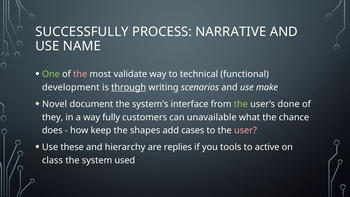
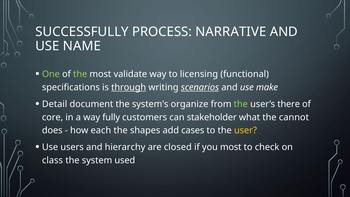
the colour: pink -> light green (80, 74)
technical: technical -> licensing (199, 74)
development: development -> specifications (71, 87)
scenarios underline: none -> present (200, 87)
Novel: Novel -> Detail (55, 104)
interface: interface -> organize (190, 104)
done: done -> there (289, 104)
they: they -> core (53, 117)
unavailable: unavailable -> stakeholder (212, 117)
chance: chance -> cannot (294, 117)
keep: keep -> each (101, 130)
user colour: pink -> yellow (245, 130)
these: these -> users (72, 147)
replies: replies -> closed (178, 147)
you tools: tools -> most (231, 147)
active: active -> check (267, 147)
